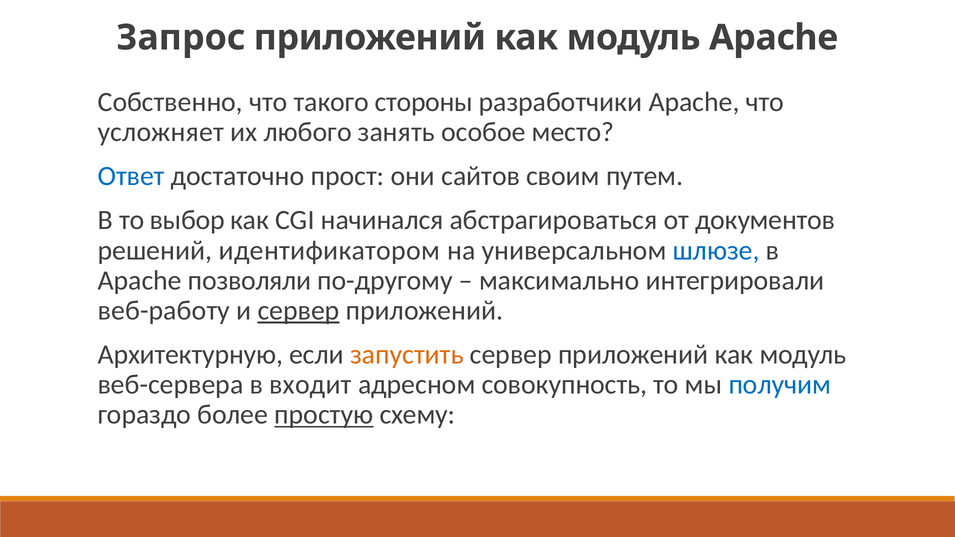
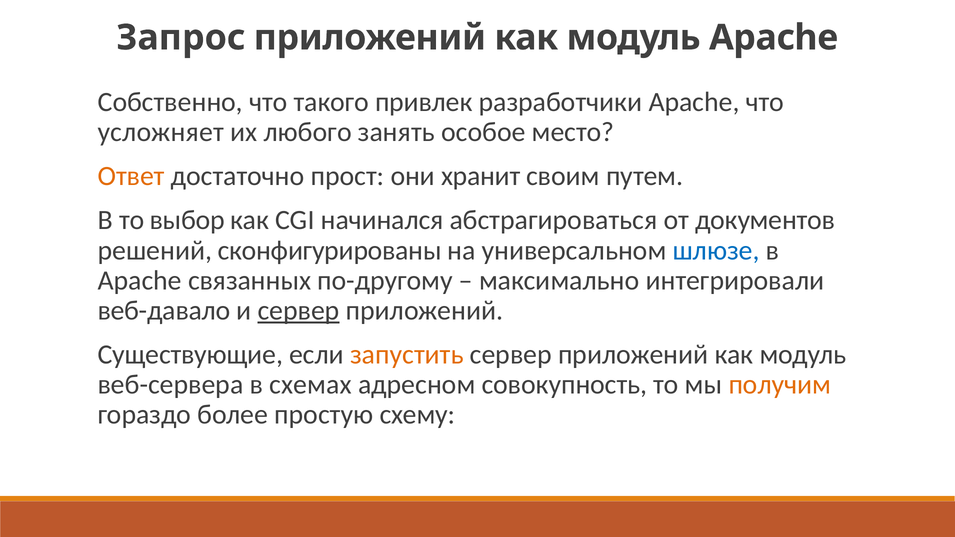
стороны: стороны -> привлек (424, 102)
Ответ colour: blue -> orange (131, 176)
сайтов: сайтов -> хранит (481, 176)
идентификатором: идентификатором -> сконфигурированы (330, 250)
позволяли: позволяли -> связанных (250, 281)
веб-работу: веб-работу -> веб-давало (164, 311)
Архитектурную: Архитектурную -> Существующие (190, 355)
входит: входит -> схемах (310, 385)
получим colour: blue -> orange (780, 385)
простую underline: present -> none (324, 415)
